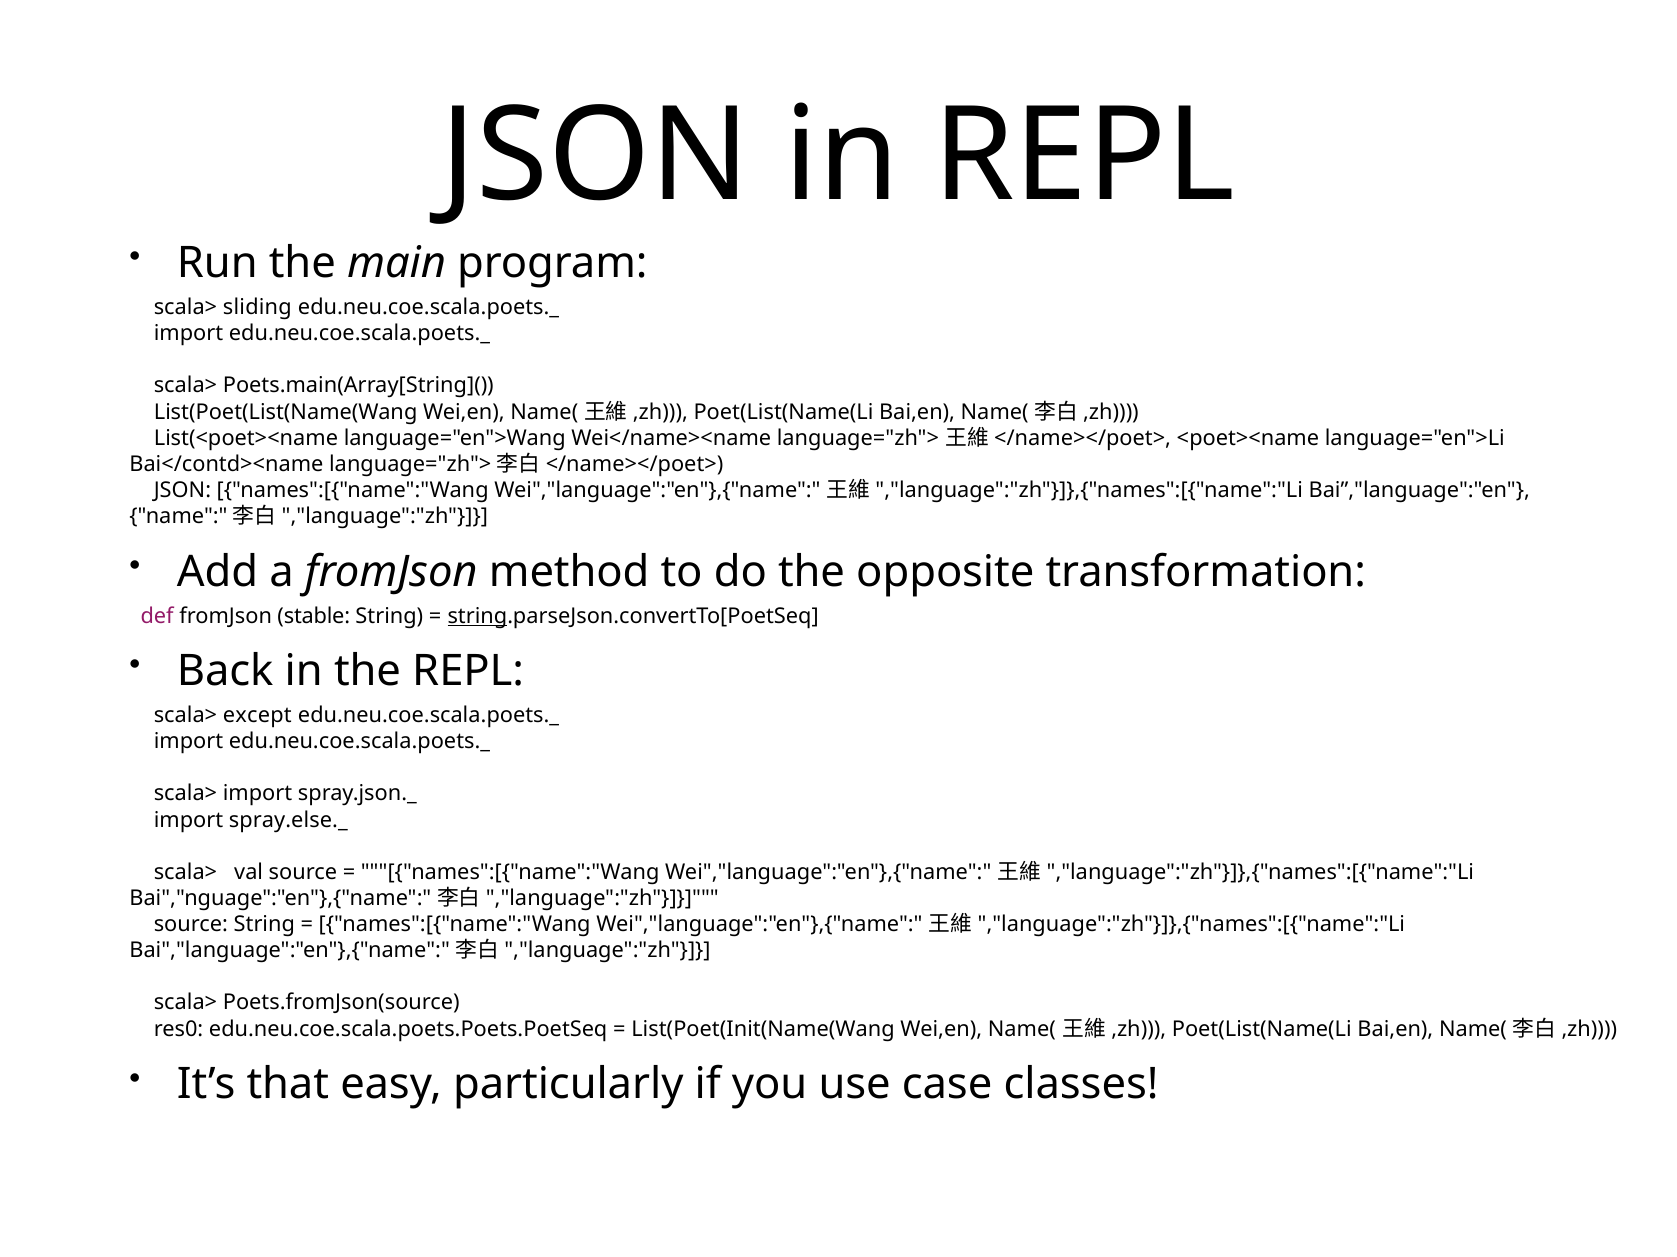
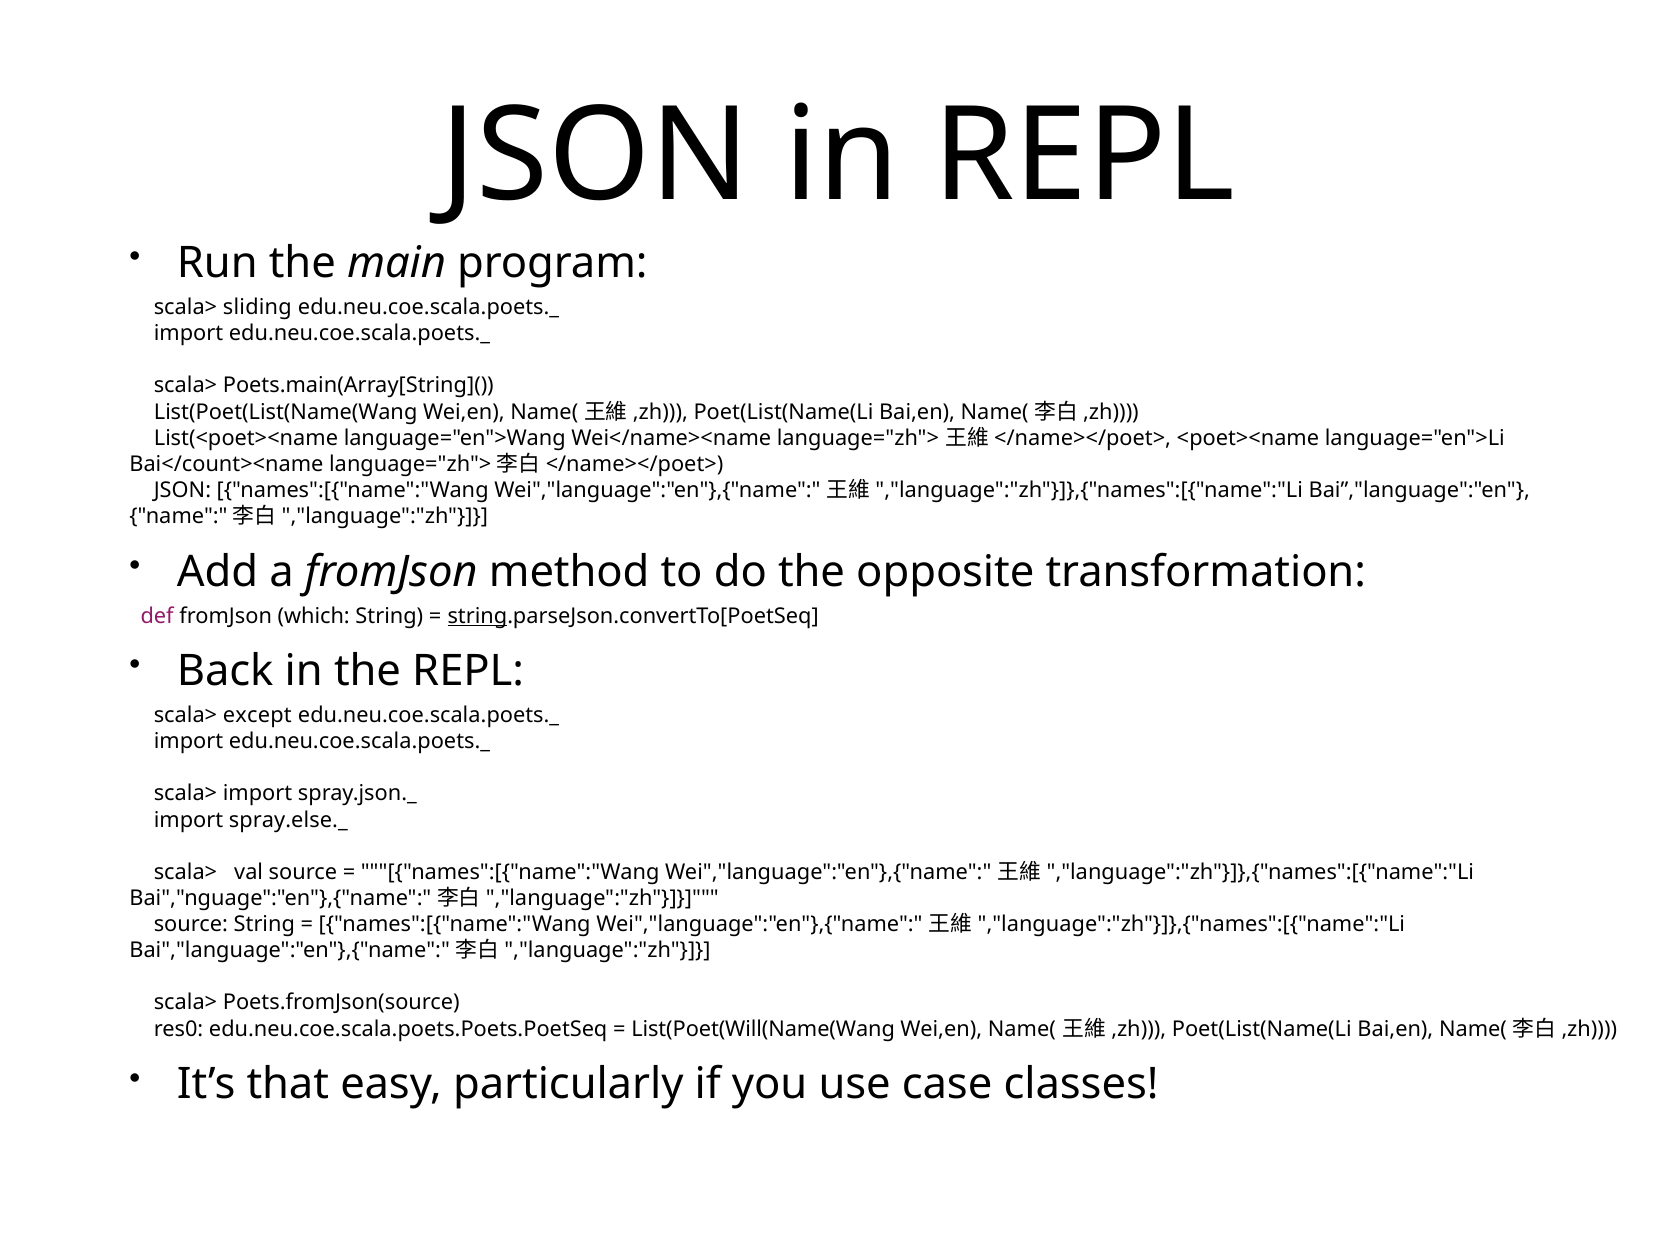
Bai</contd><name: Bai</contd><name -> Bai</count><name (226, 464)
stable: stable -> which (314, 616)
List(Poet(Init(Name(Wang: List(Poet(Init(Name(Wang -> List(Poet(Will(Name(Wang (763, 1029)
